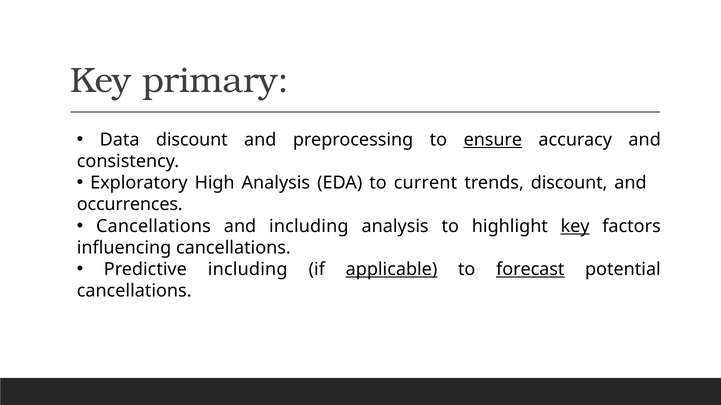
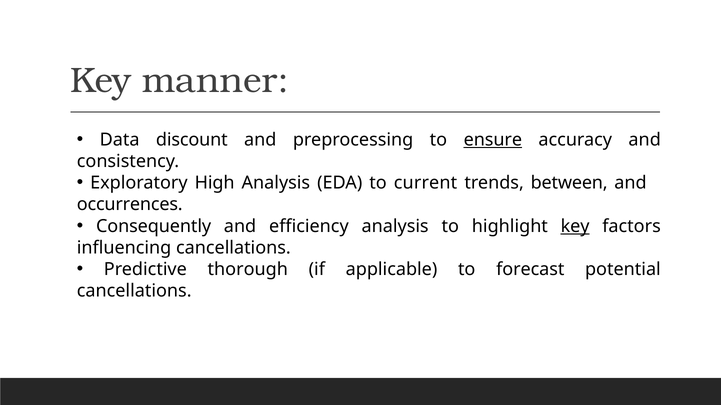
primary: primary -> manner (215, 81)
trends discount: discount -> between (569, 183)
Cancellations: Cancellations -> Consequently (154, 226)
and including: including -> efficiency (309, 226)
Predictive including: including -> thorough (248, 270)
applicable underline: present -> none (392, 270)
forecast underline: present -> none (530, 270)
